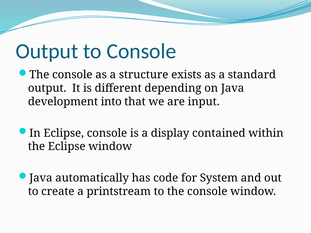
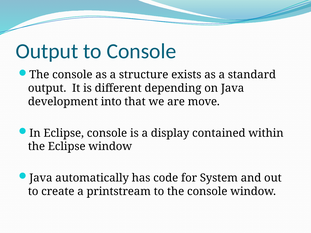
input: input -> move (204, 102)
